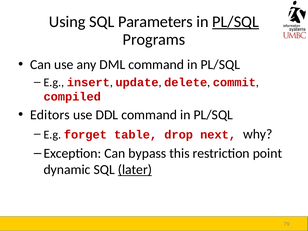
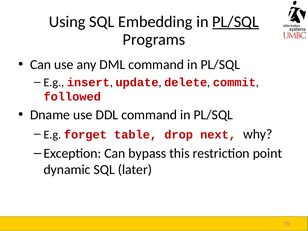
Parameters: Parameters -> Embedding (155, 22)
compiled: compiled -> followed (72, 97)
Editors: Editors -> Dname (50, 115)
later underline: present -> none (135, 170)
